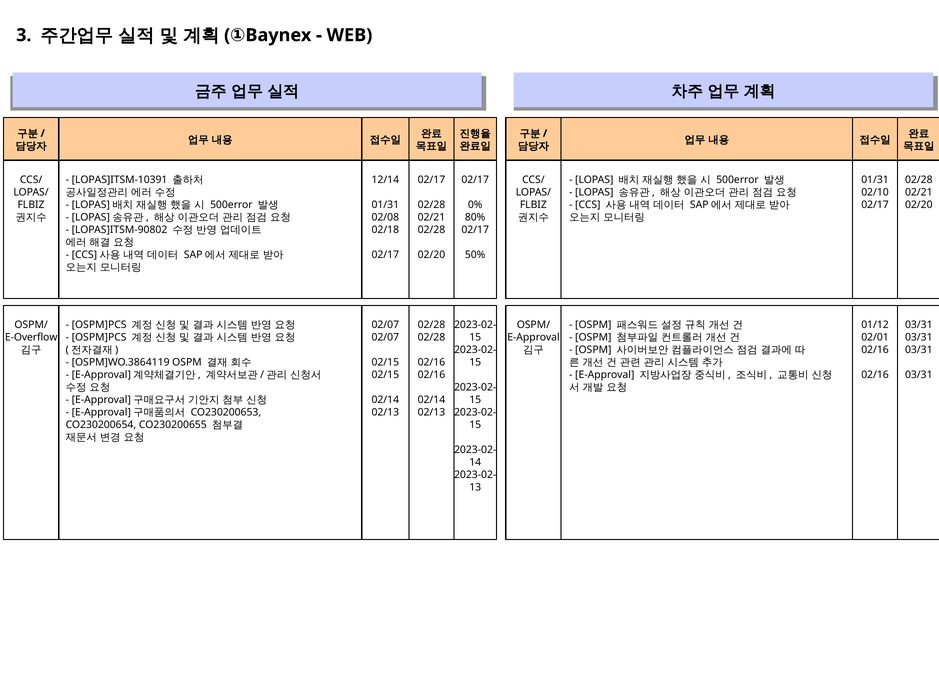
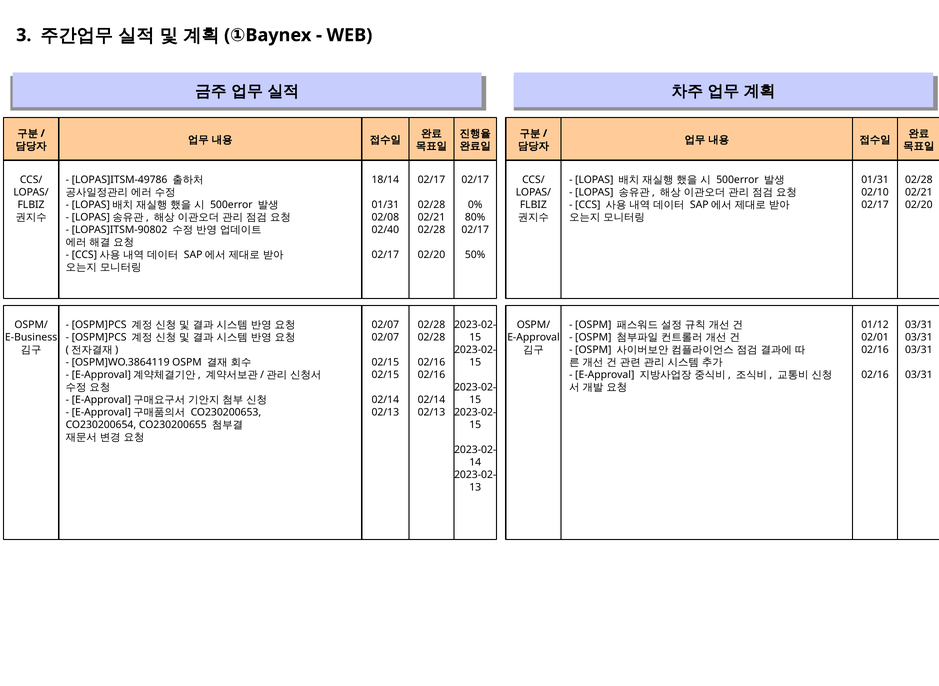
LOPAS]ITSM-10391: LOPAS]ITSM-10391 -> LOPAS]ITSM-49786 (120, 180)
12/14: 12/14 -> 18/14 (385, 180)
02/18: 02/18 -> 02/40 (385, 230)
E-Overflow: E-Overflow -> E-Business (31, 337)
